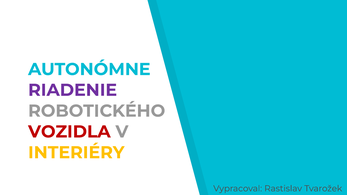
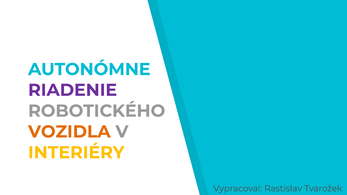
VOZIDLA colour: red -> orange (69, 132)
